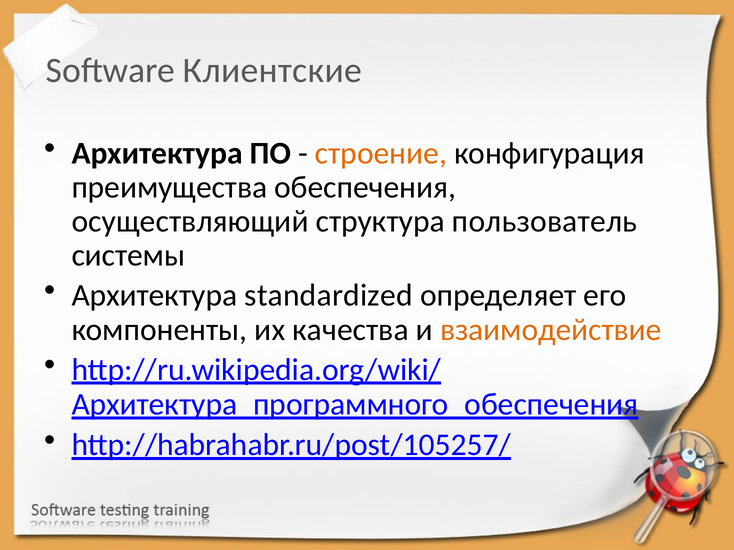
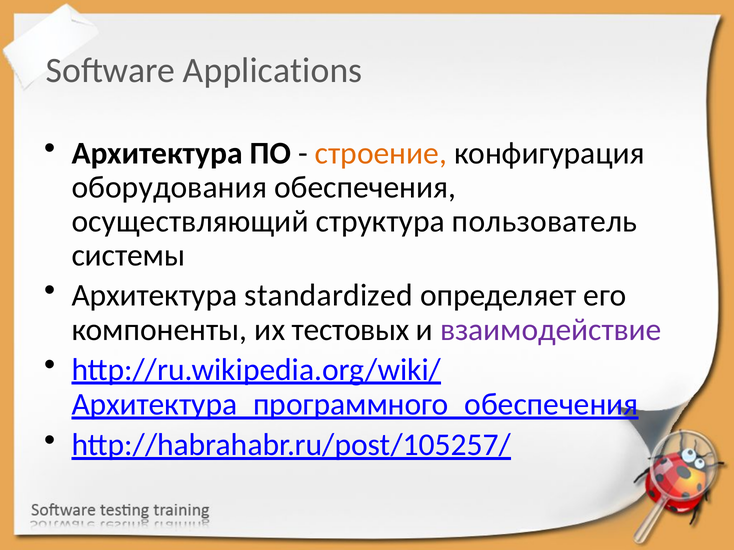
Клиентские: Клиентские -> Applications (273, 70)
преимущества: преимущества -> оборудования (169, 187)
качества: качества -> тестовых (351, 330)
взаимодействие colour: orange -> purple (551, 330)
